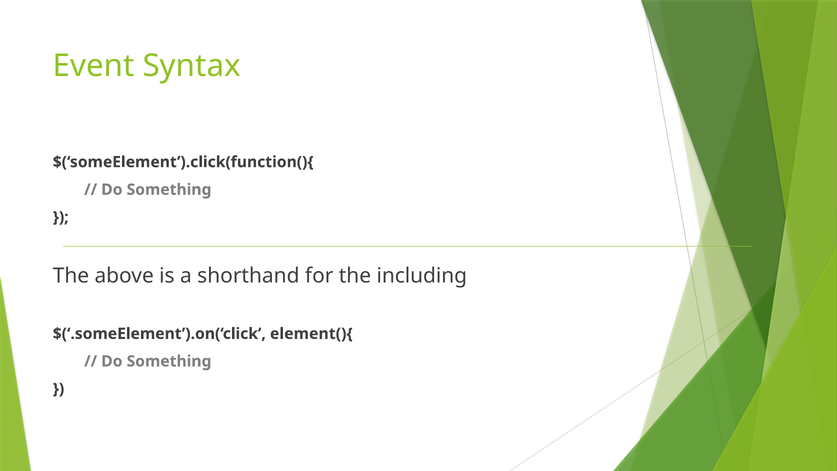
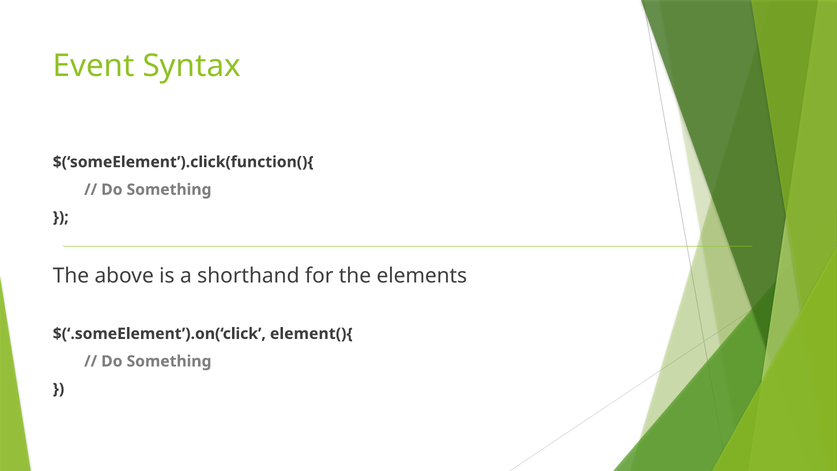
including: including -> elements (422, 276)
